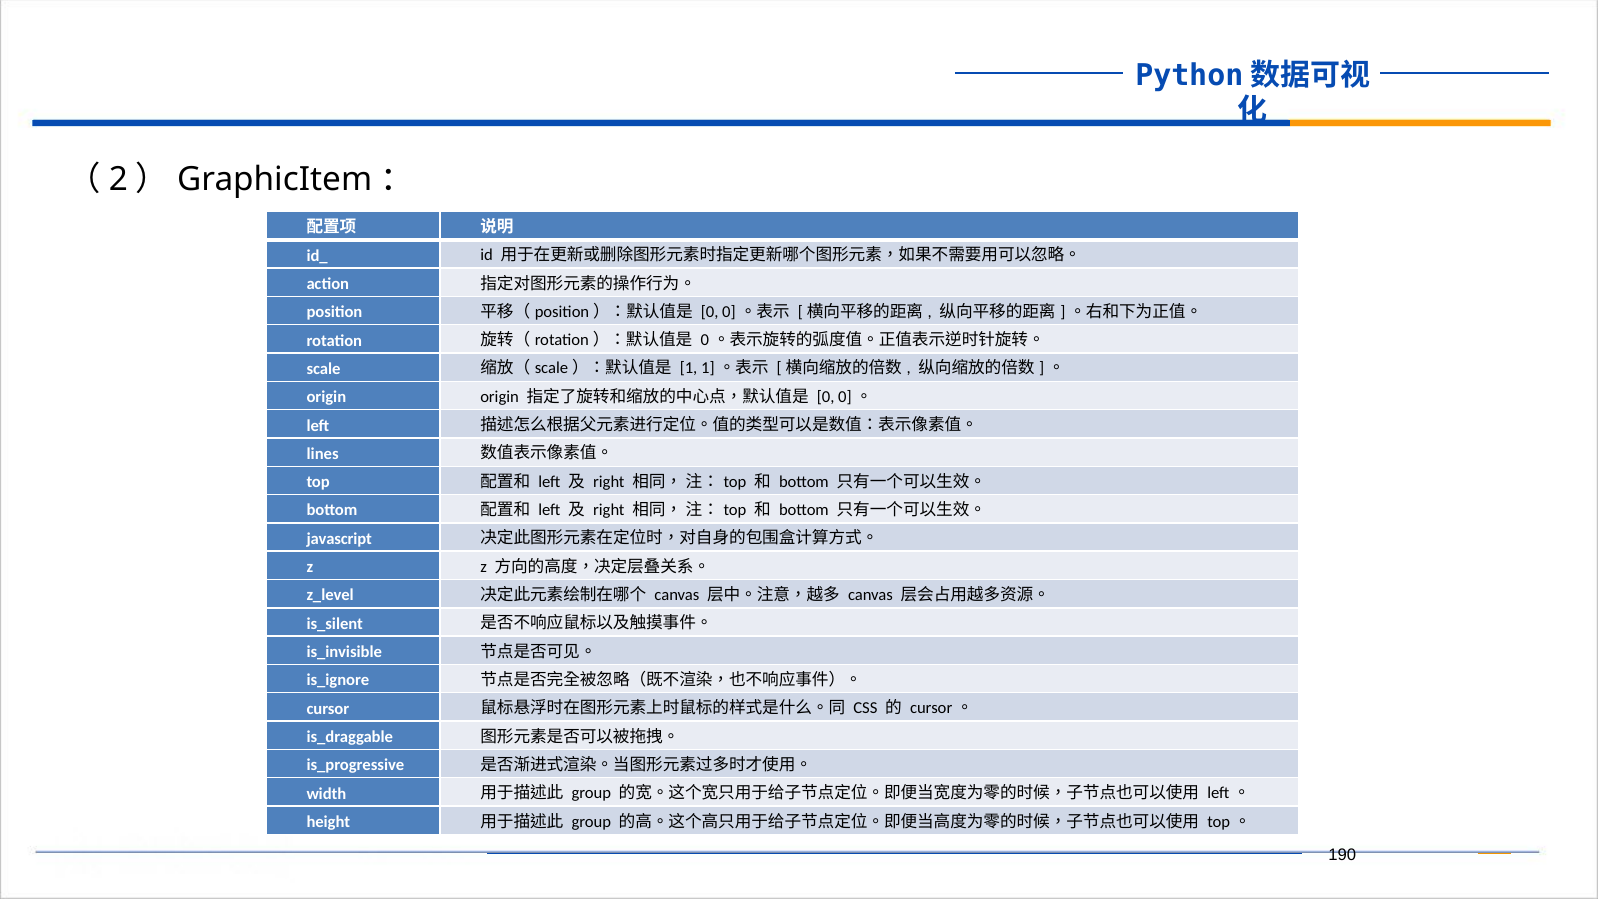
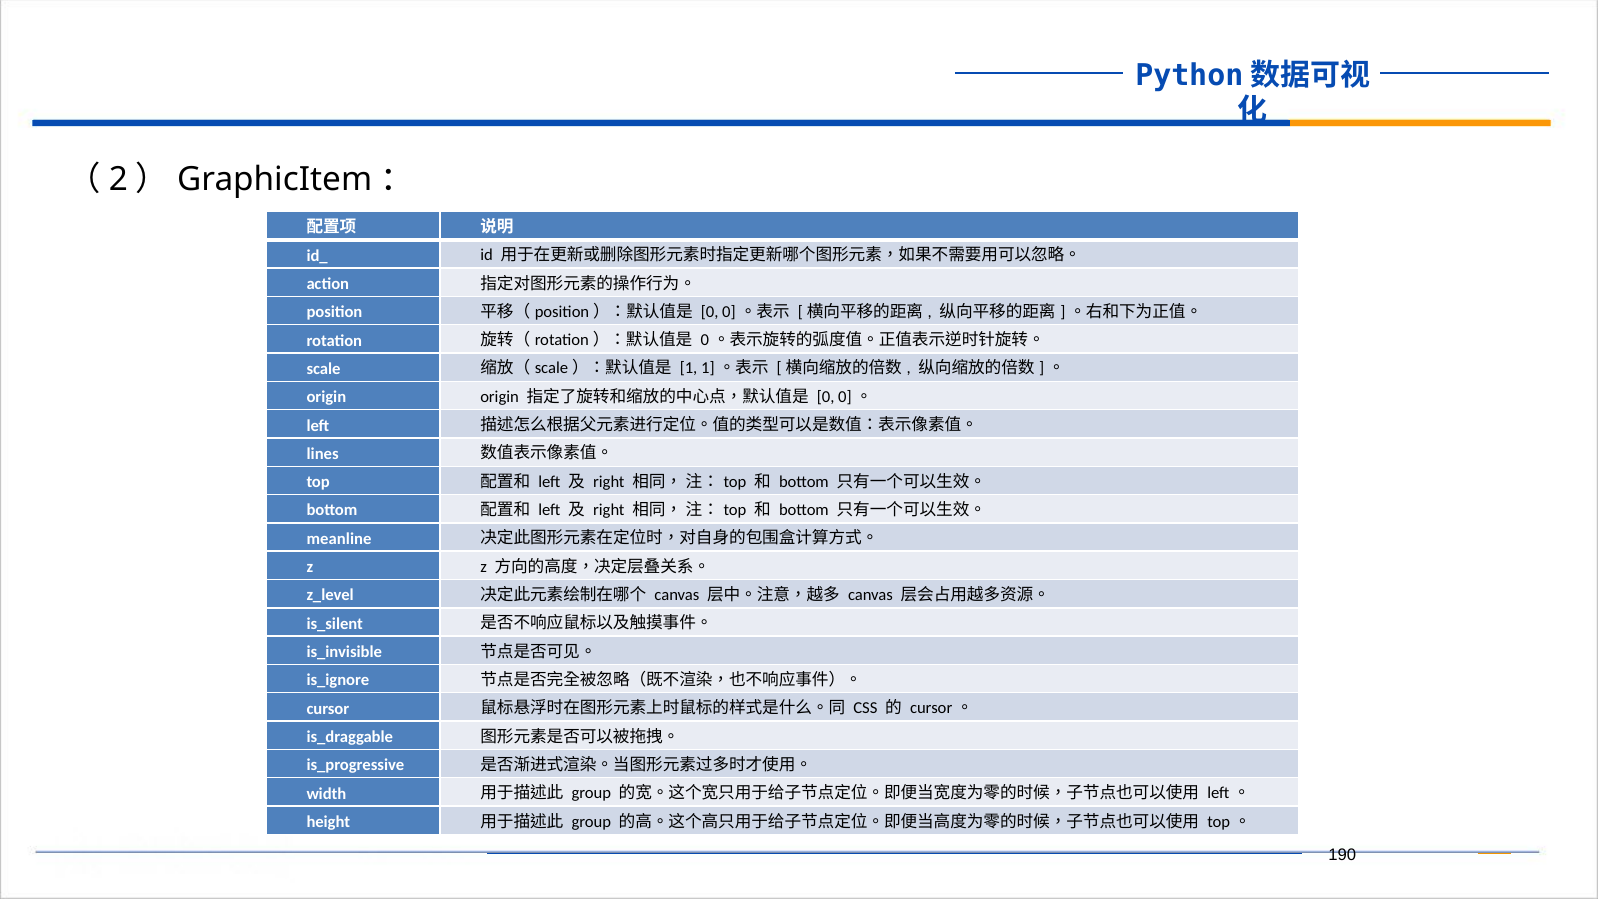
javascript: javascript -> meanline (339, 539)
